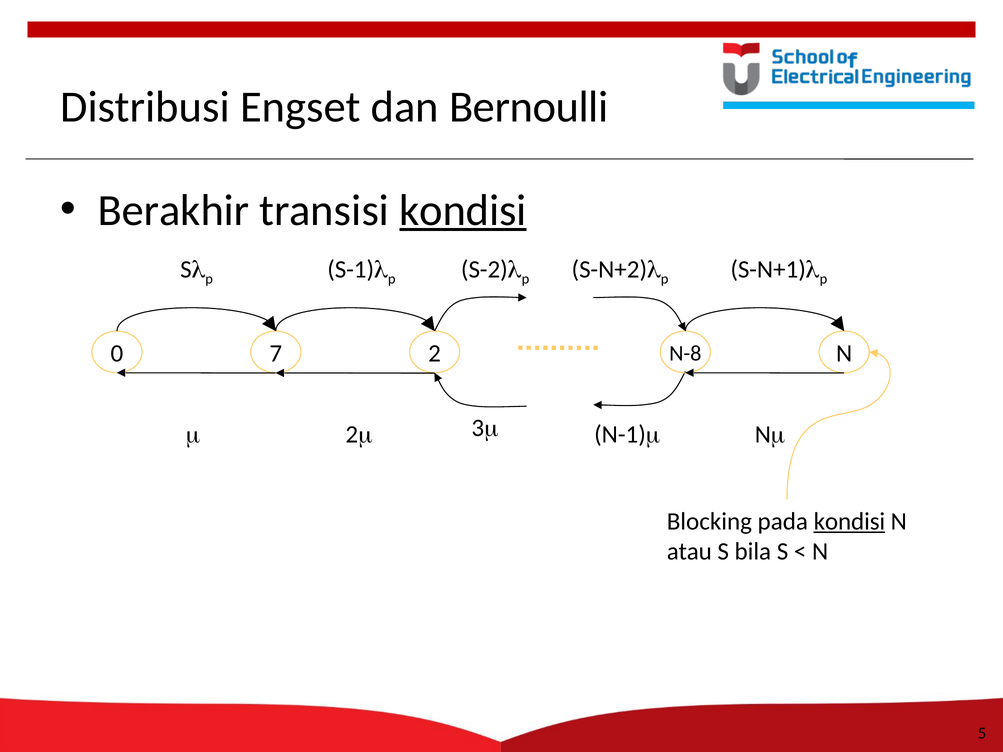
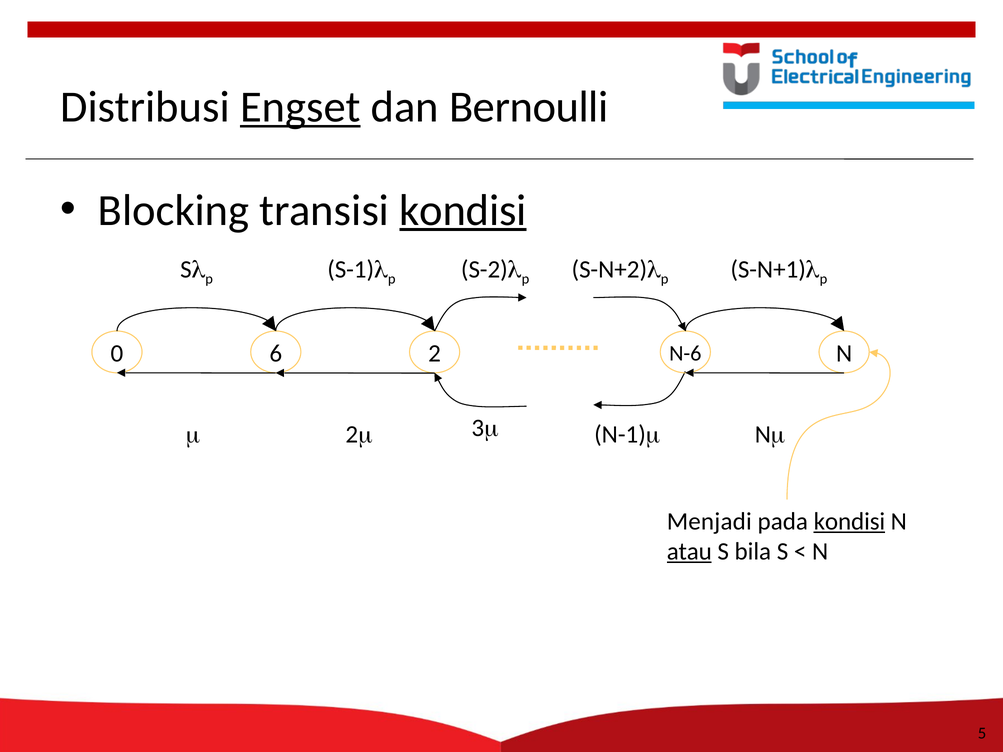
Engset underline: none -> present (300, 107)
Berakhir: Berakhir -> Blocking (174, 210)
7: 7 -> 6 (276, 354)
N-8: N-8 -> N-6 (685, 354)
Blocking: Blocking -> Menjadi (709, 521)
atau underline: none -> present (689, 552)
